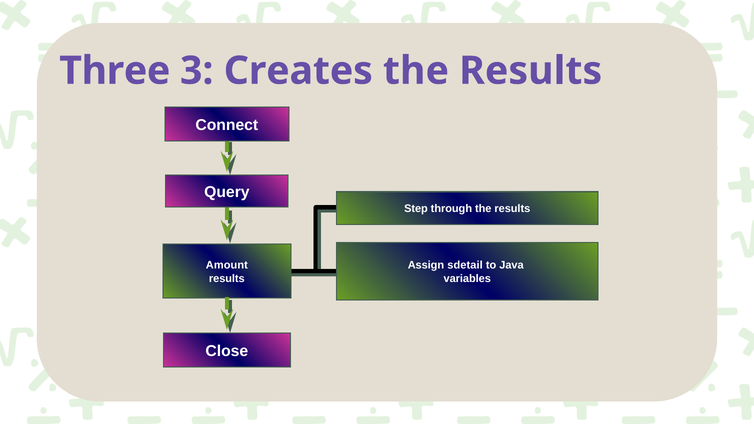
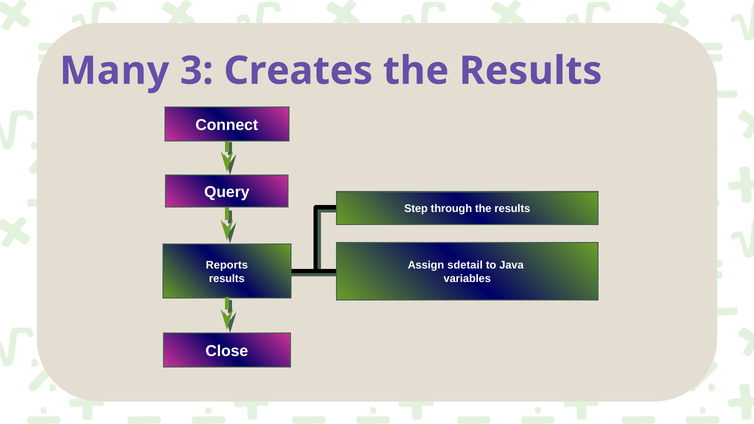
Three: Three -> Many (114, 71)
Amount: Amount -> Reports (227, 265)
